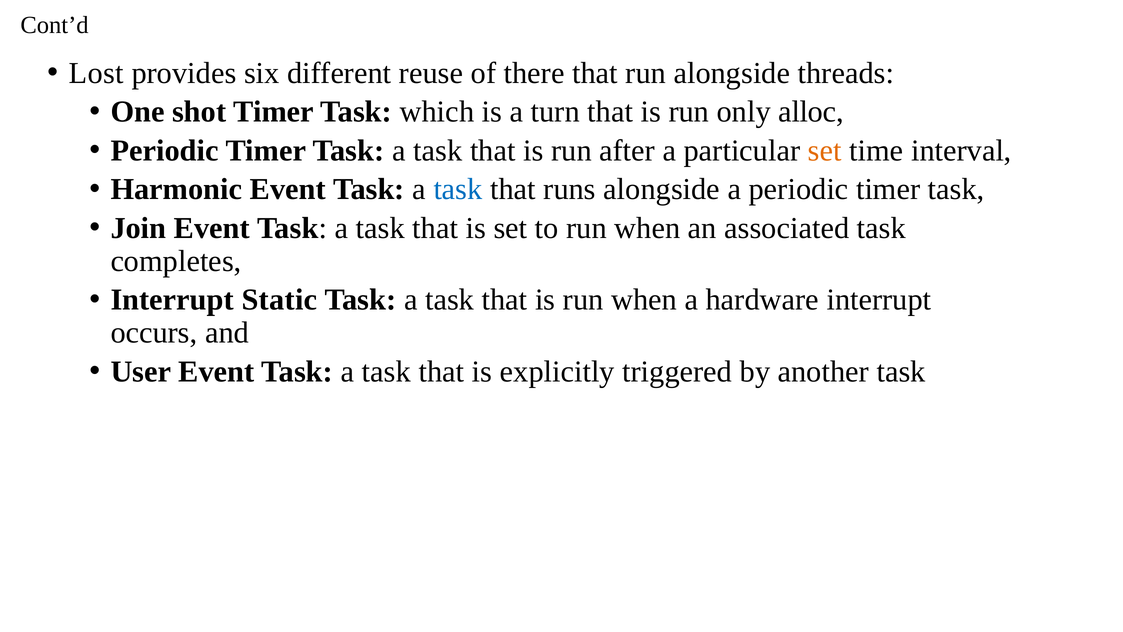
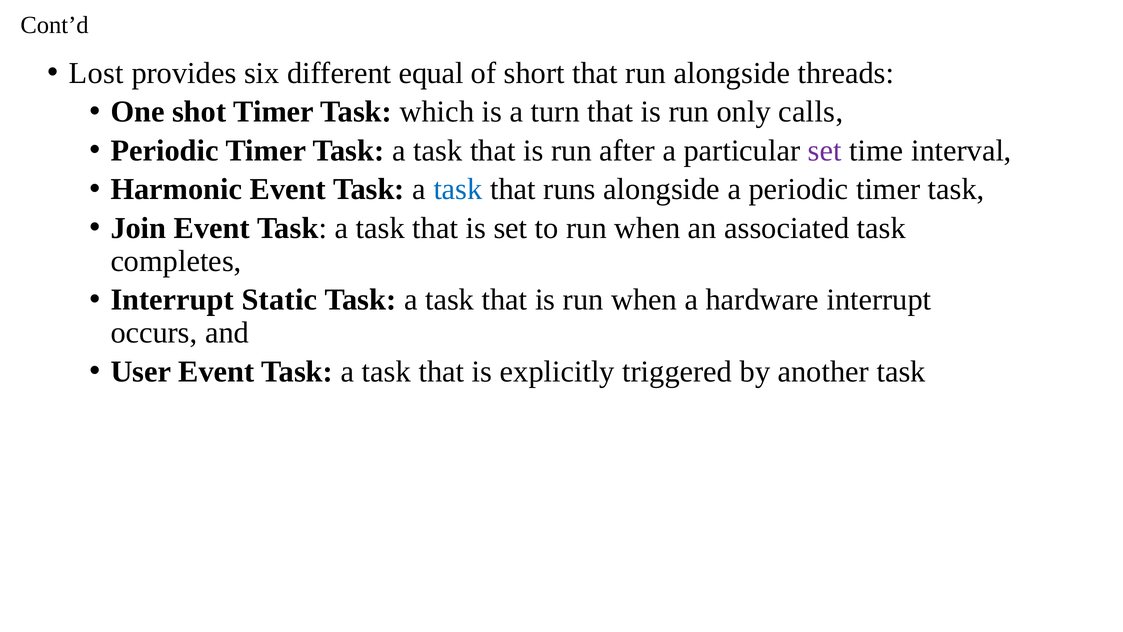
reuse: reuse -> equal (431, 73)
there: there -> short (534, 73)
alloc: alloc -> calls (811, 112)
set colour: orange -> purple (825, 150)
